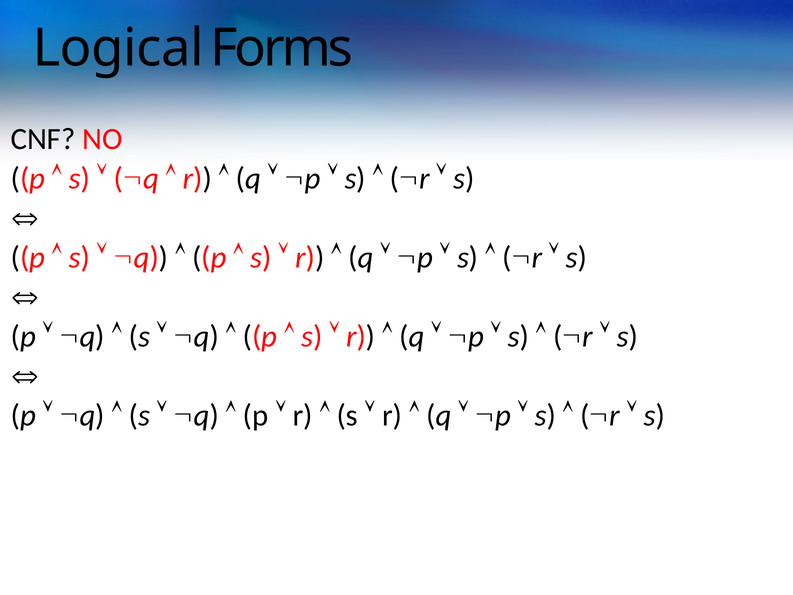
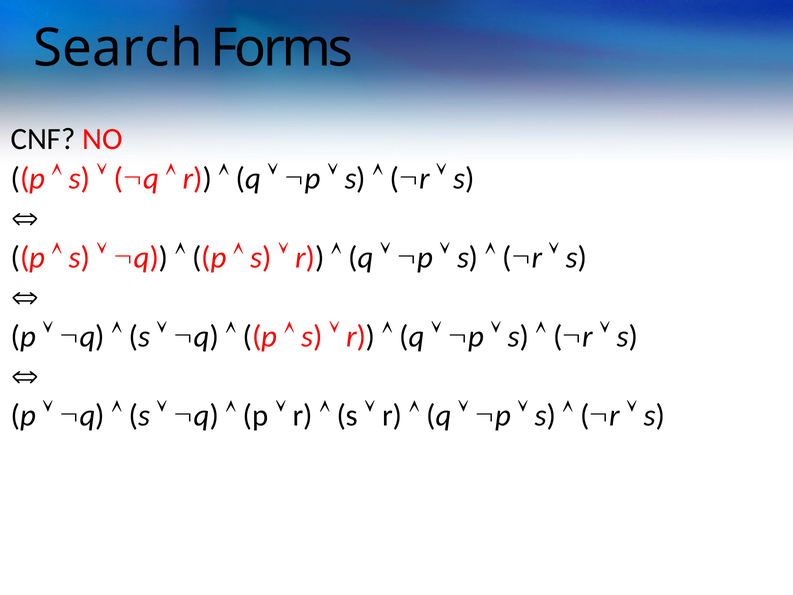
Logical: Logical -> Search (118, 48)
